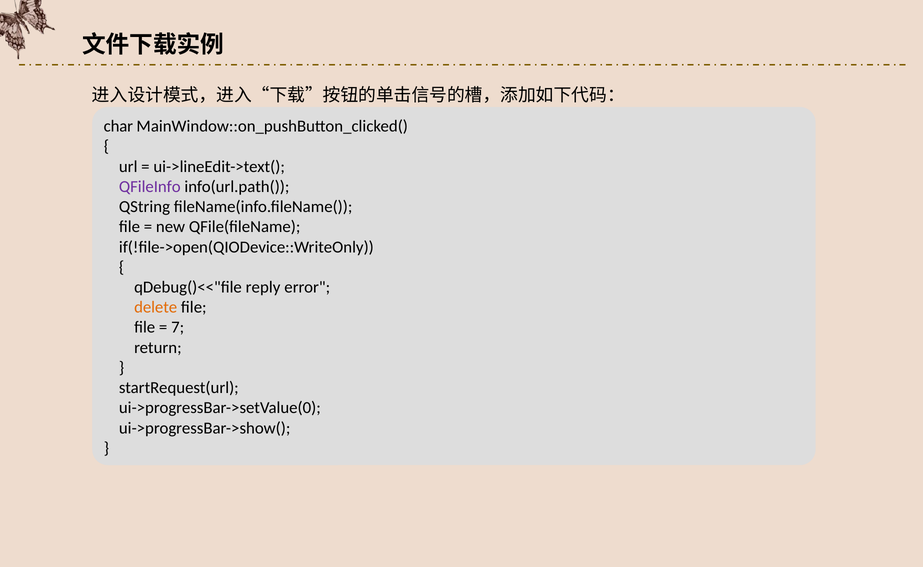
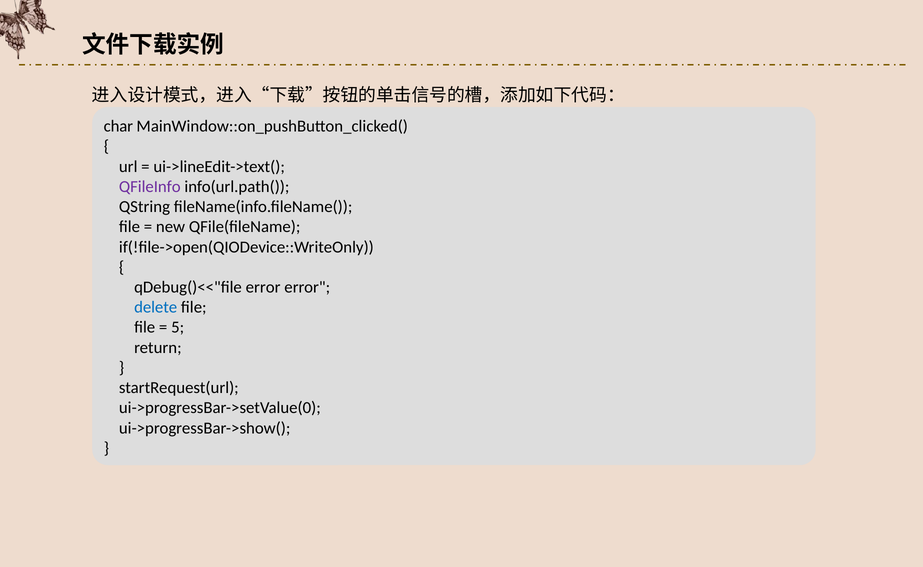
qDebug()<<"file reply: reply -> error (263, 288)
delete colour: orange -> blue (156, 308)
7: 7 -> 5 (178, 328)
